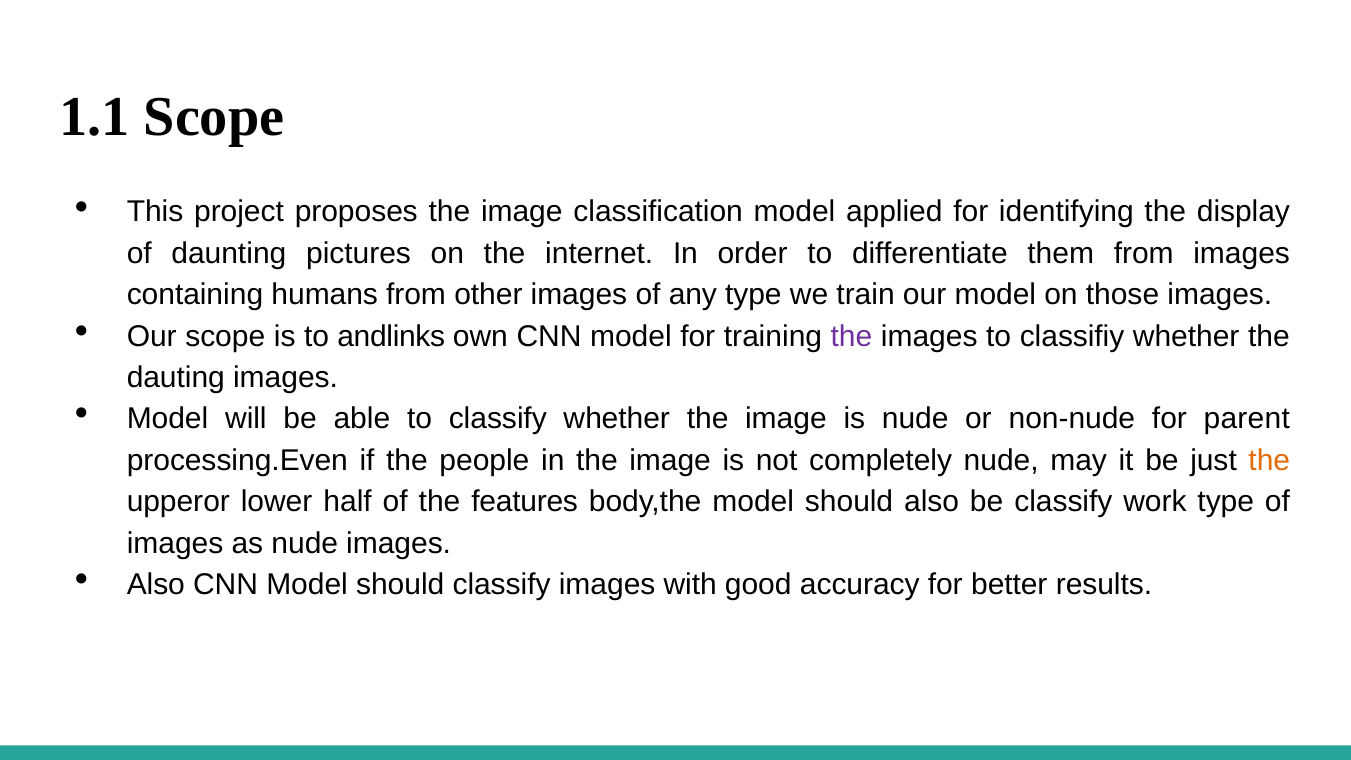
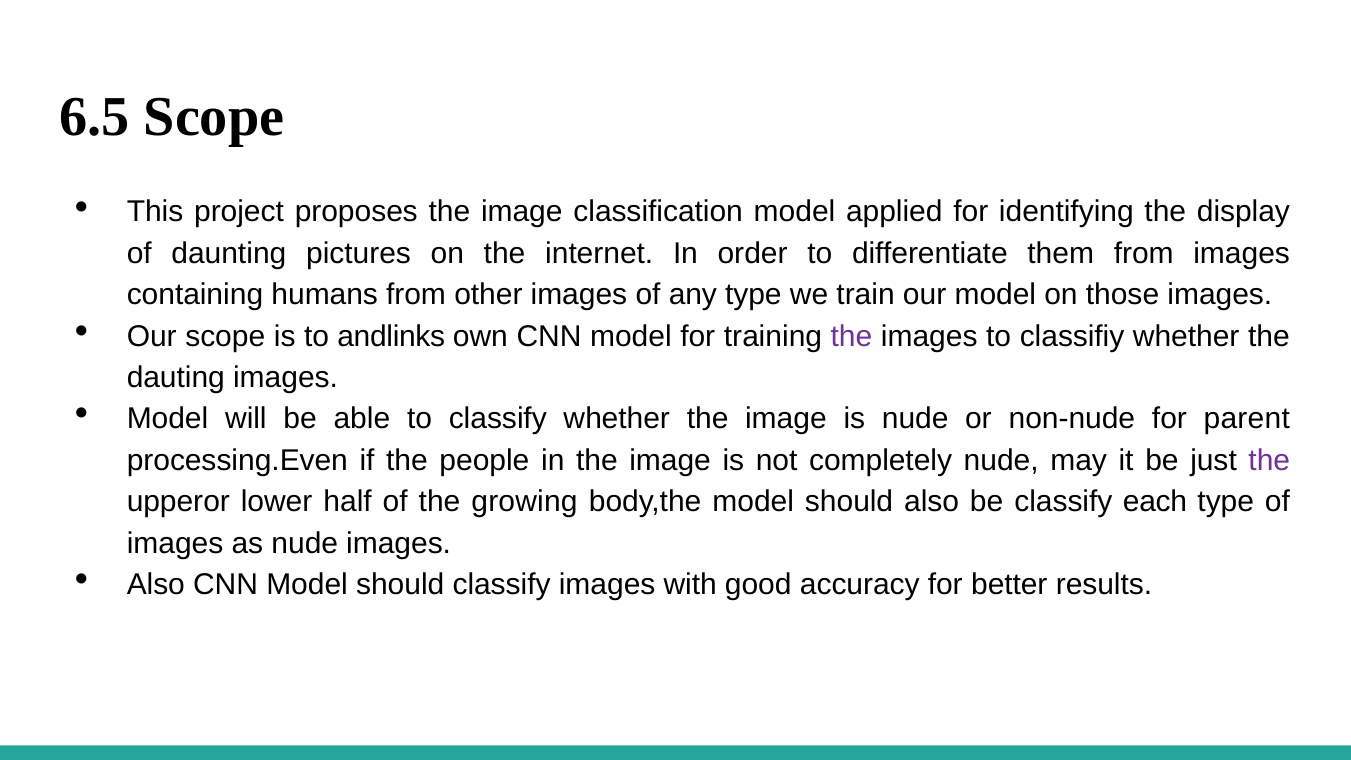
1.1: 1.1 -> 6.5 (94, 117)
the colour: orange -> purple (1269, 460)
features: features -> growing (524, 502)
work: work -> each (1155, 502)
